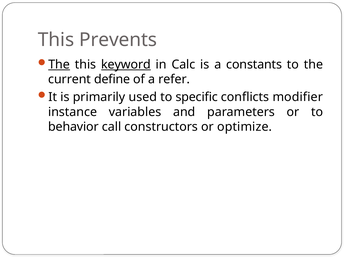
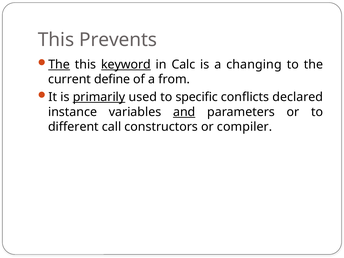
constants: constants -> changing (254, 64)
refer: refer -> from (174, 79)
primarily underline: none -> present (99, 97)
modifier: modifier -> declared (298, 97)
and underline: none -> present (184, 112)
behavior: behavior -> different (73, 127)
optimize: optimize -> compiler (245, 127)
